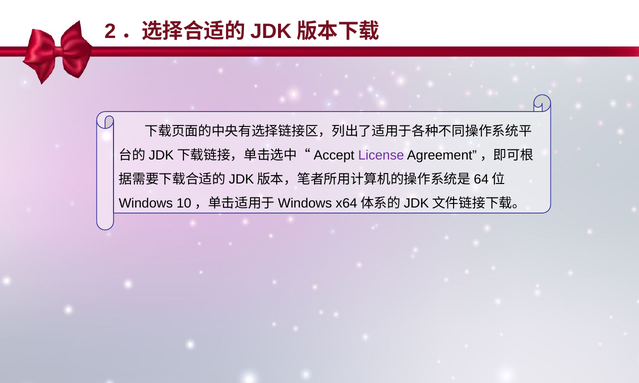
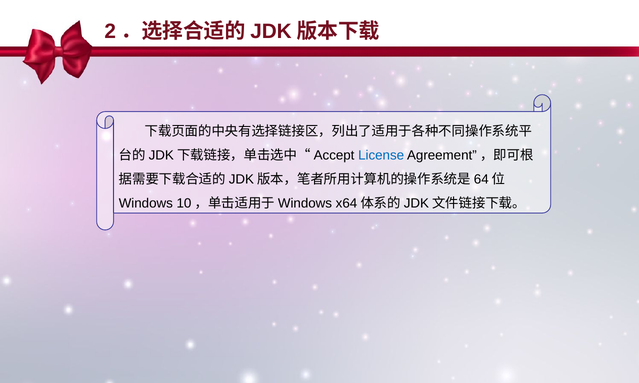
License colour: purple -> blue (381, 155)
